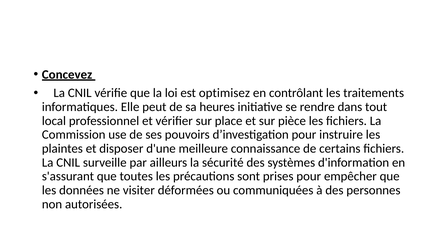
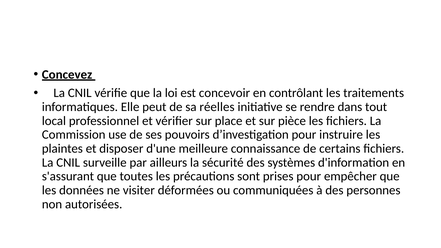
optimisez: optimisez -> concevoir (224, 93)
heures: heures -> réelles (217, 107)
